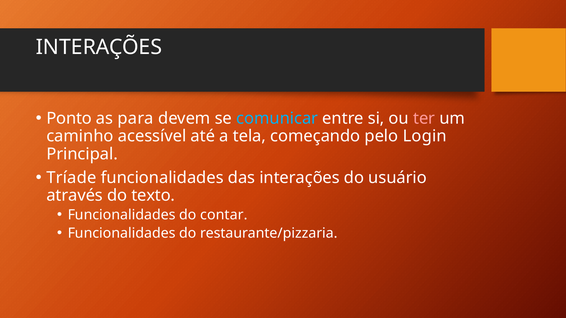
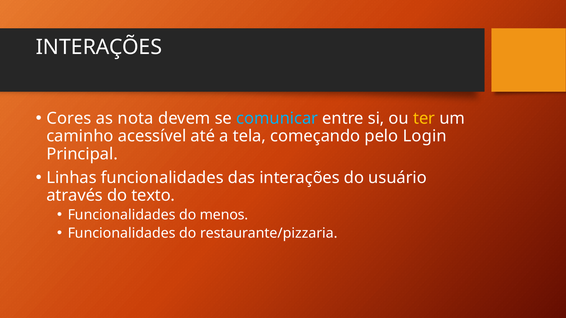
Ponto: Ponto -> Cores (69, 119)
para: para -> nota (136, 119)
ter colour: pink -> yellow (424, 119)
Tríade: Tríade -> Linhas (72, 178)
contar: contar -> menos (224, 215)
